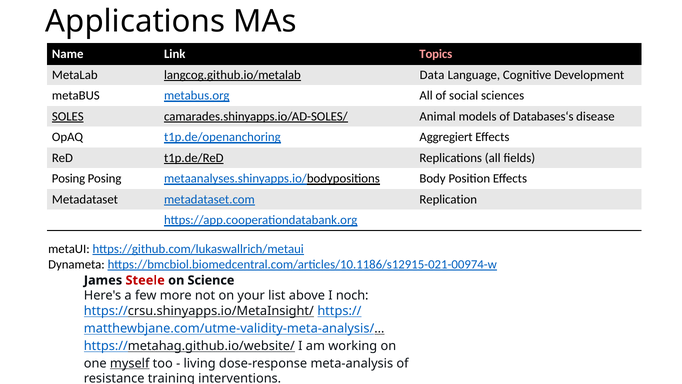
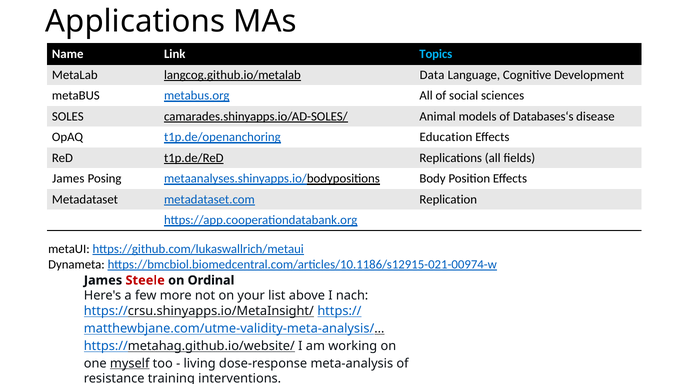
Topics colour: pink -> light blue (436, 54)
SOLES underline: present -> none (68, 116)
Aggregiert: Aggregiert -> Education (446, 137)
Posing: Posing -> James (68, 179)
Science: Science -> Ordinal (211, 280)
noch: noch -> nach (352, 295)
